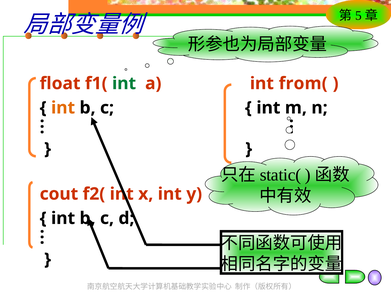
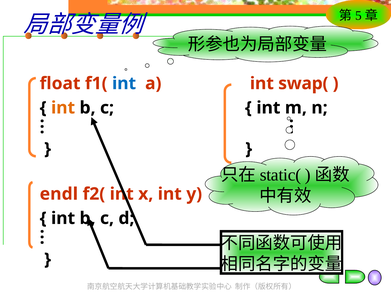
int colour: green -> blue (124, 84)
from(: from( -> swap( (303, 84)
cout: cout -> endl (59, 194)
